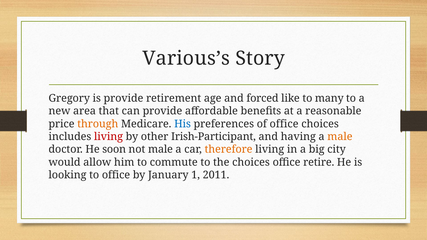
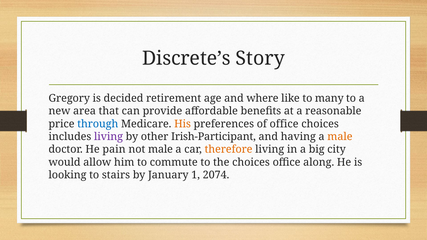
Various’s: Various’s -> Discrete’s (186, 59)
is provide: provide -> decided (124, 98)
forced: forced -> where (262, 98)
through colour: orange -> blue (98, 124)
His colour: blue -> orange (183, 124)
living colour: red -> purple (109, 137)
soon: soon -> pain (114, 150)
retire: retire -> along (319, 162)
to office: office -> stairs (116, 175)
2011: 2011 -> 2074 (216, 175)
